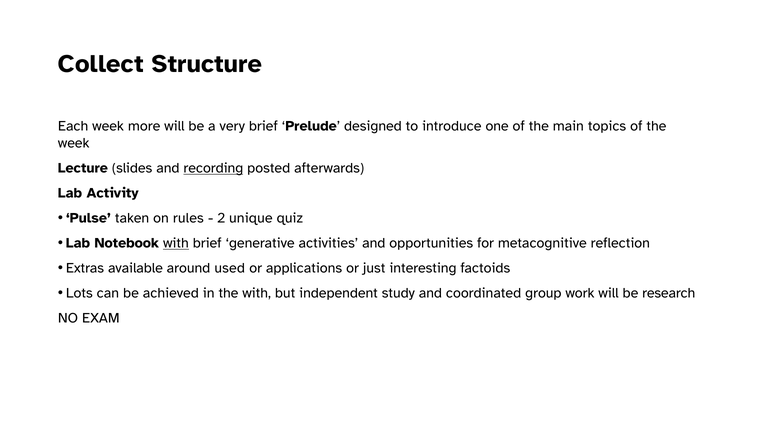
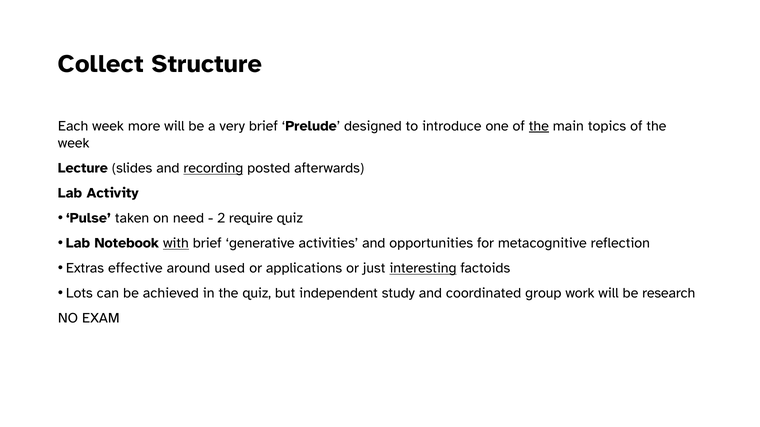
the underline: none -> present (539, 126)
rules: rules -> need (188, 218)
unique: unique -> require (251, 218)
available: available -> effective (135, 268)
interesting underline: none -> present (423, 268)
the with: with -> quiz (257, 293)
